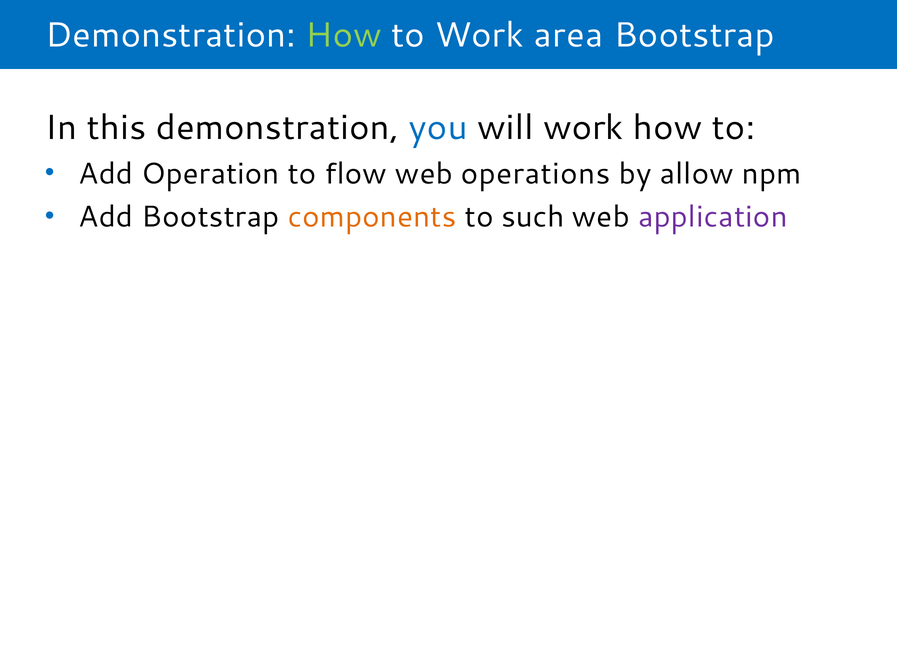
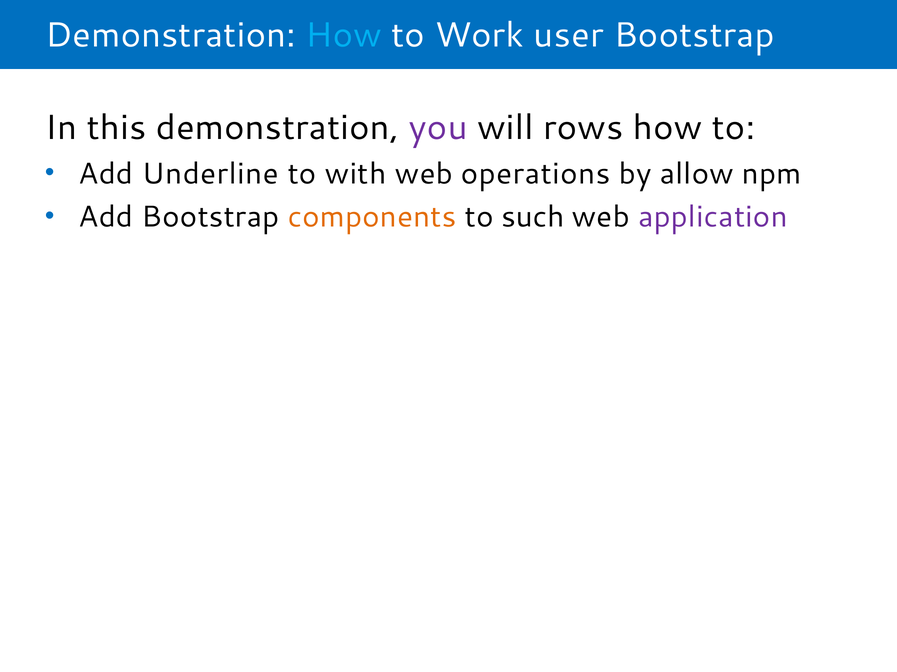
How colour: light green -> light blue (344, 35)
area: area -> user (569, 35)
you colour: blue -> purple (438, 128)
will work: work -> rows (583, 128)
Operation: Operation -> Underline (210, 174)
flow: flow -> with (356, 174)
